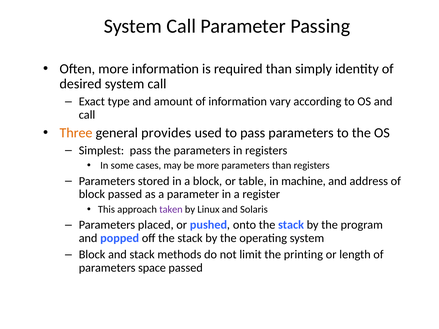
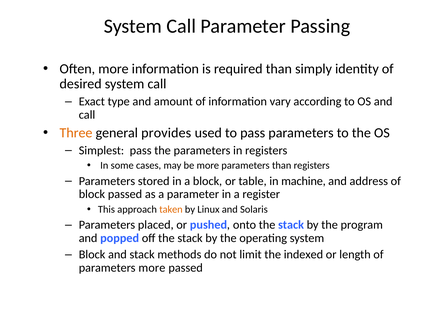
taken colour: purple -> orange (171, 209)
printing: printing -> indexed (303, 255)
parameters space: space -> more (152, 268)
